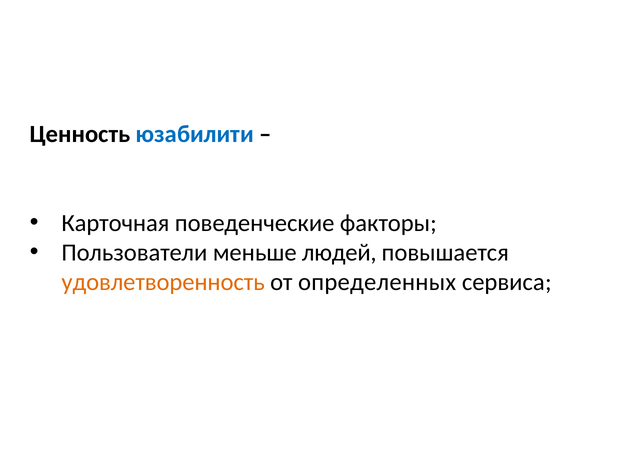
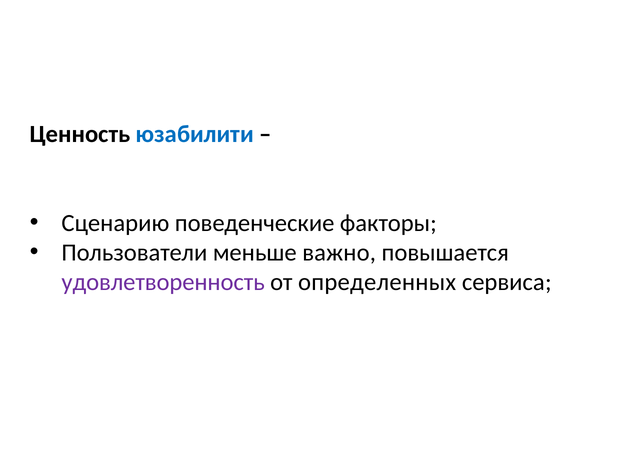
Карточная: Карточная -> Сценарию (115, 223)
людей: людей -> важно (339, 253)
удовлетворенность colour: orange -> purple (163, 282)
